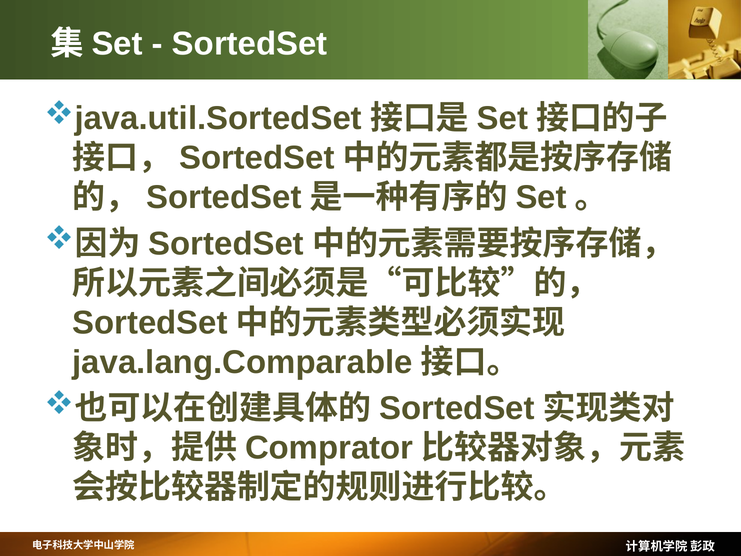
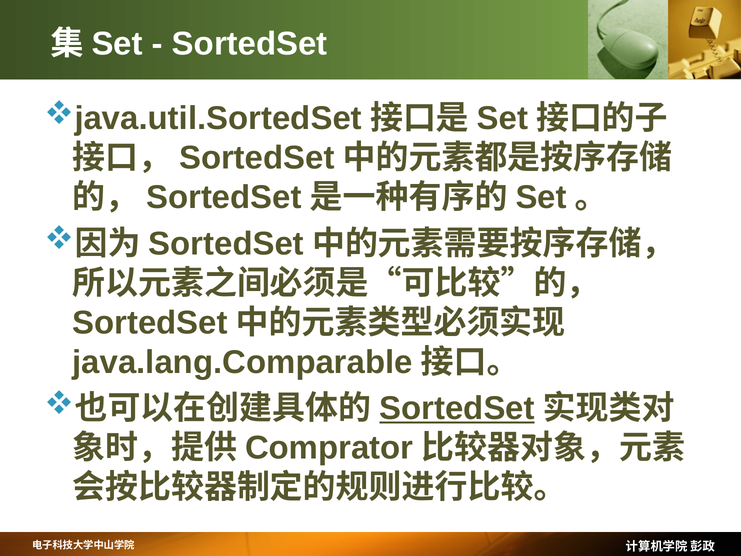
SortedSet underline: none -> present (457, 408)
